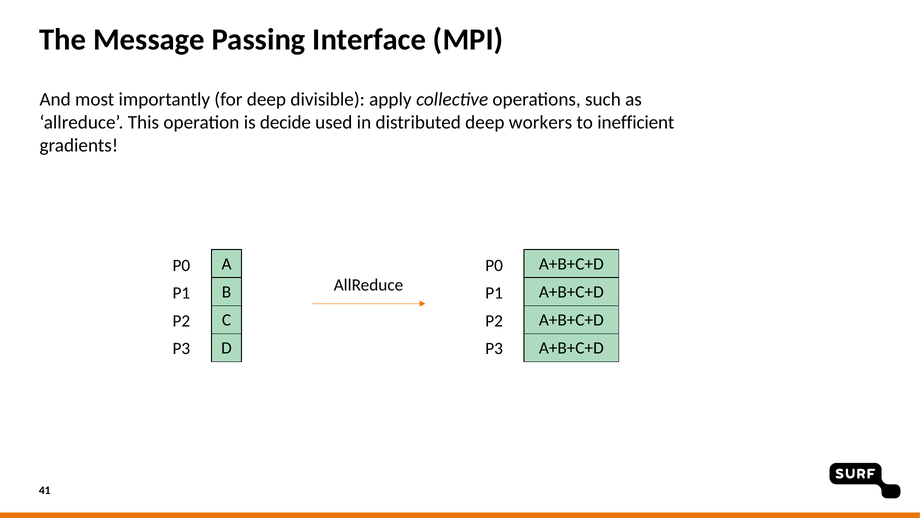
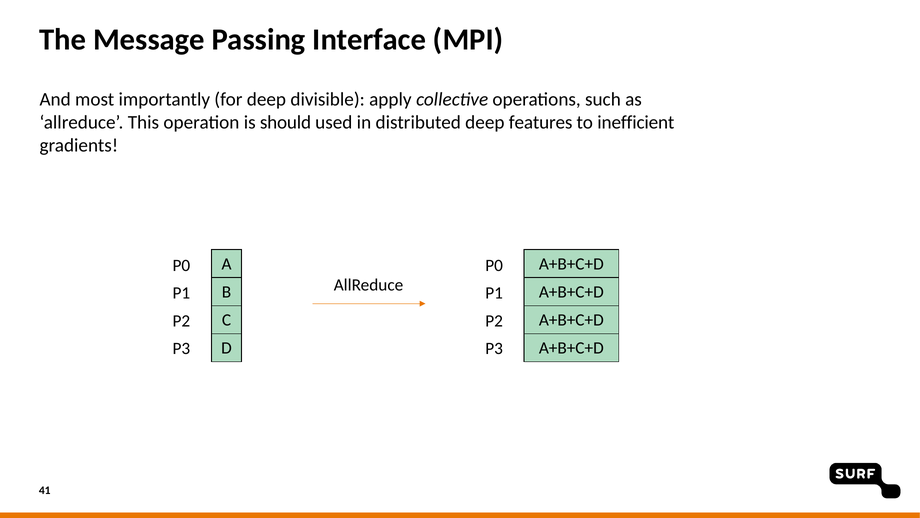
decide: decide -> should (286, 122)
workers: workers -> features (541, 122)
